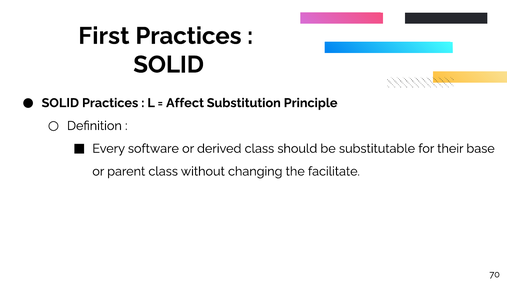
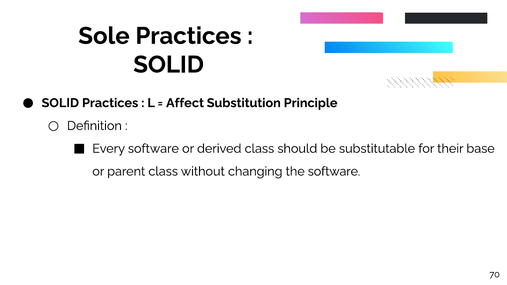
First: First -> Sole (104, 36)
the facilitate: facilitate -> software (334, 171)
